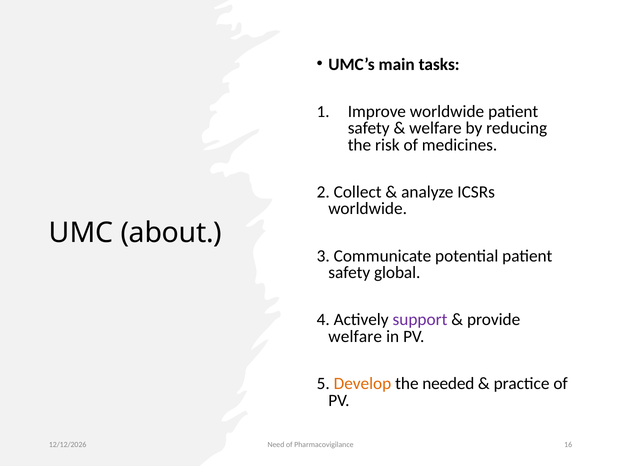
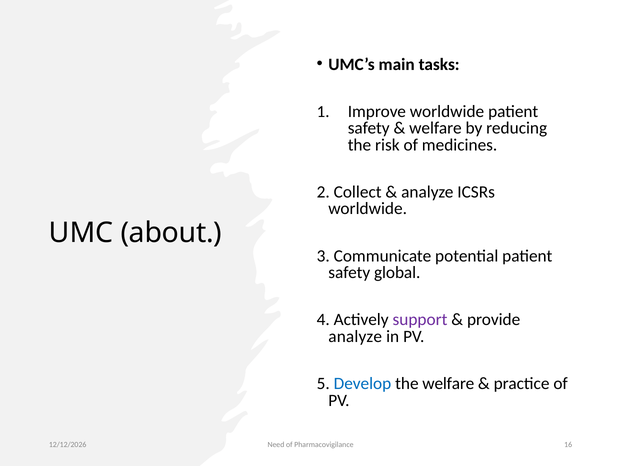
welfare: welfare -> analyze (355, 336)
Develop colour: orange -> blue (362, 383)
the needed: needed -> welfare (448, 383)
